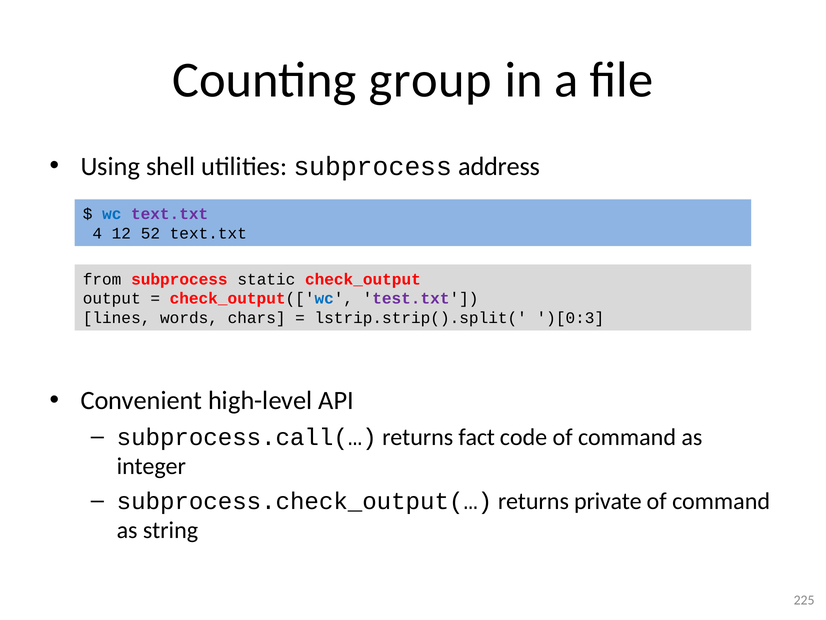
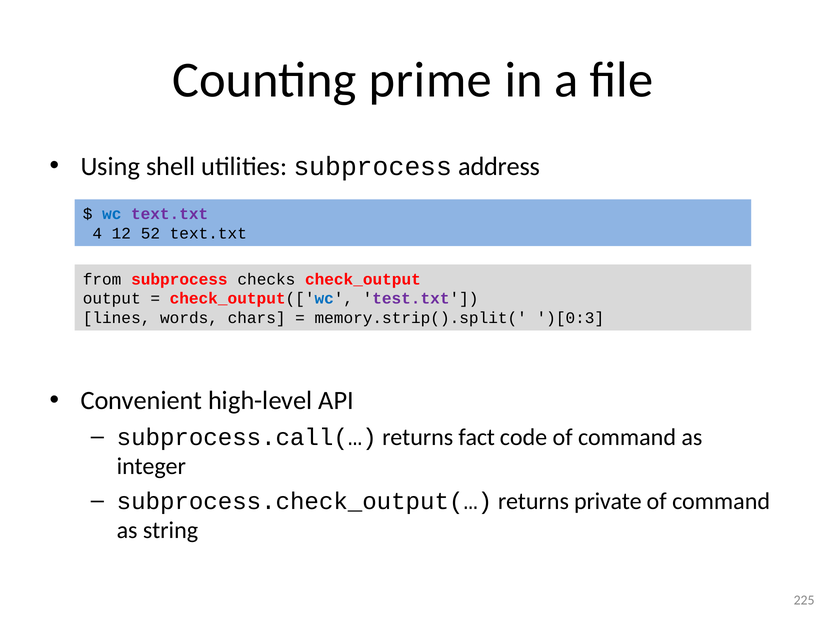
group: group -> prime (430, 80)
static: static -> checks (266, 279)
lstrip.strip().split(: lstrip.strip().split( -> memory.strip().split( (421, 318)
